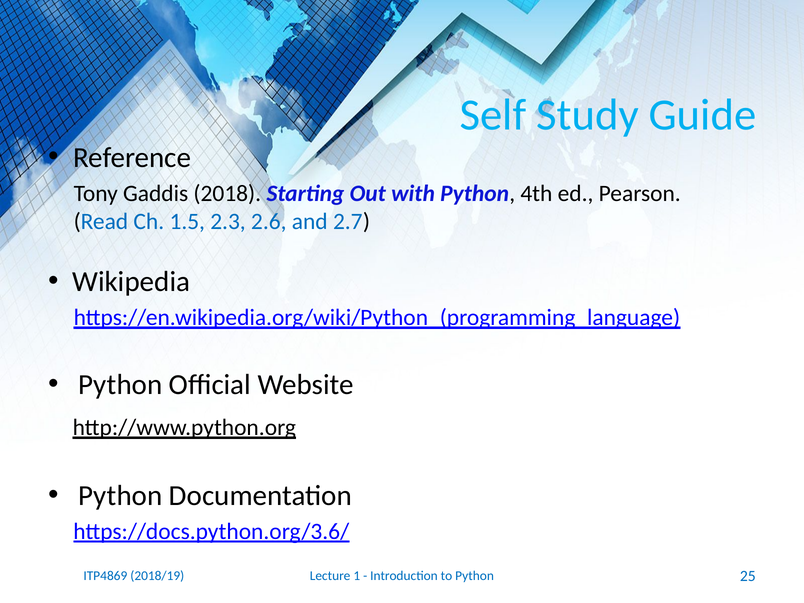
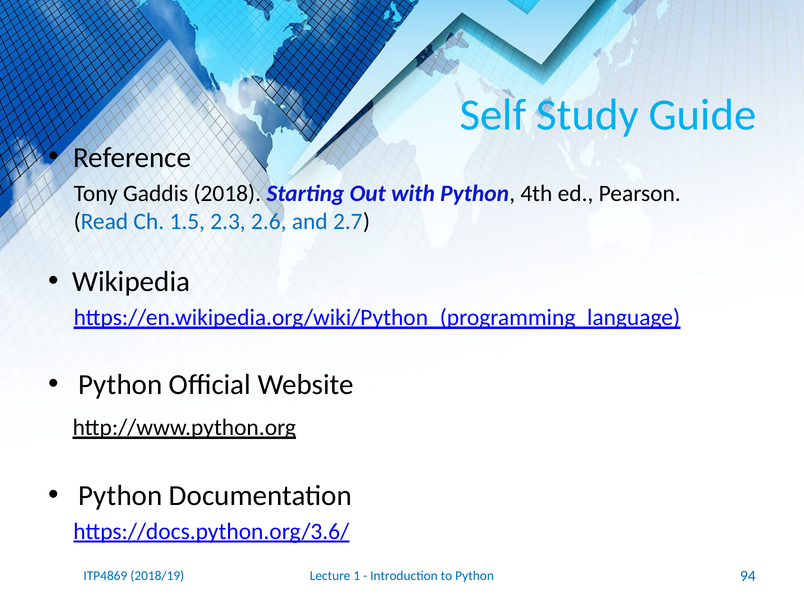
25: 25 -> 94 (748, 576)
